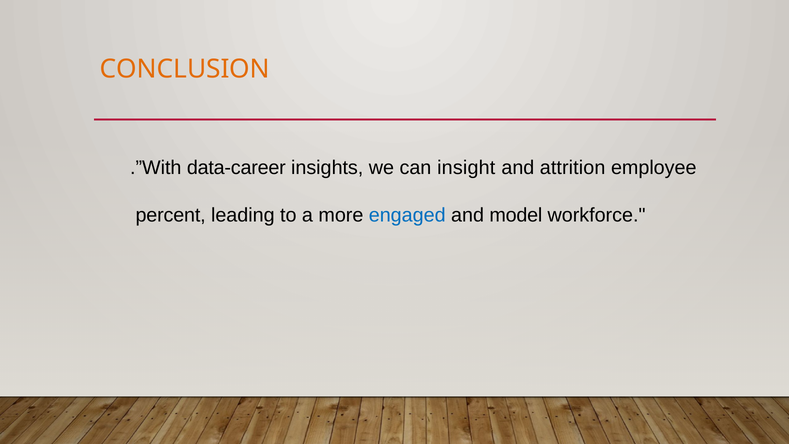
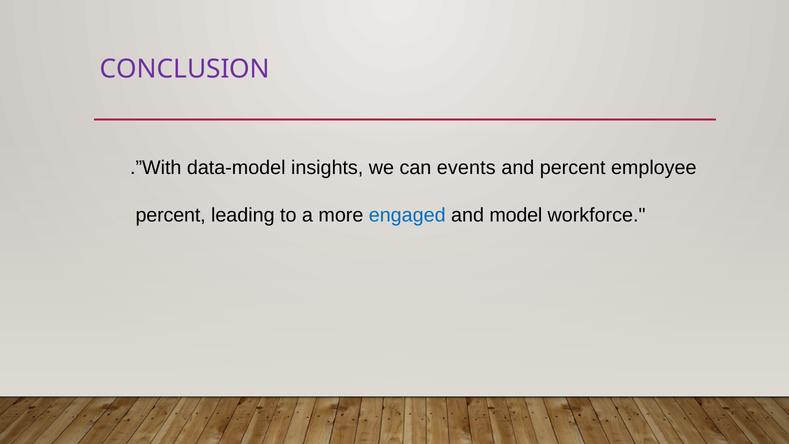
CONCLUSION colour: orange -> purple (185, 69)
data-career: data-career -> data-model (236, 168)
insight: insight -> events (466, 168)
and attrition: attrition -> percent (573, 168)
